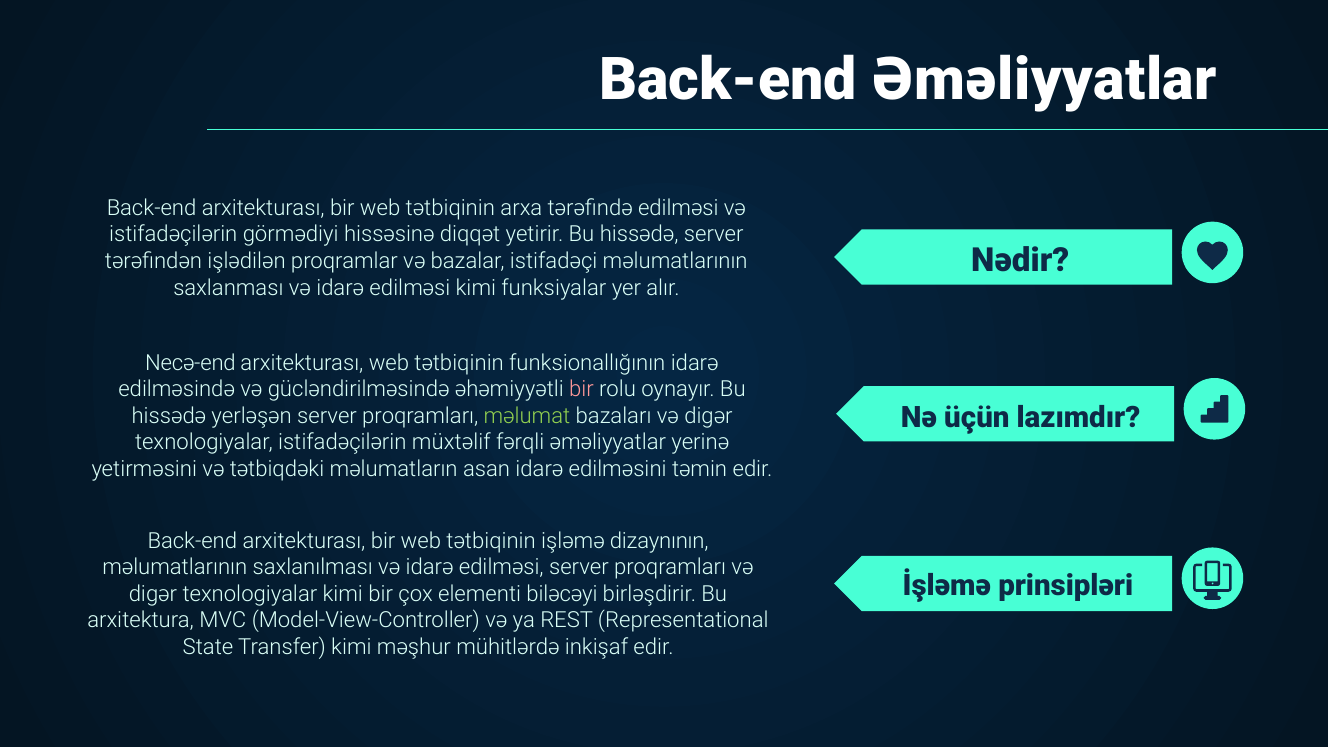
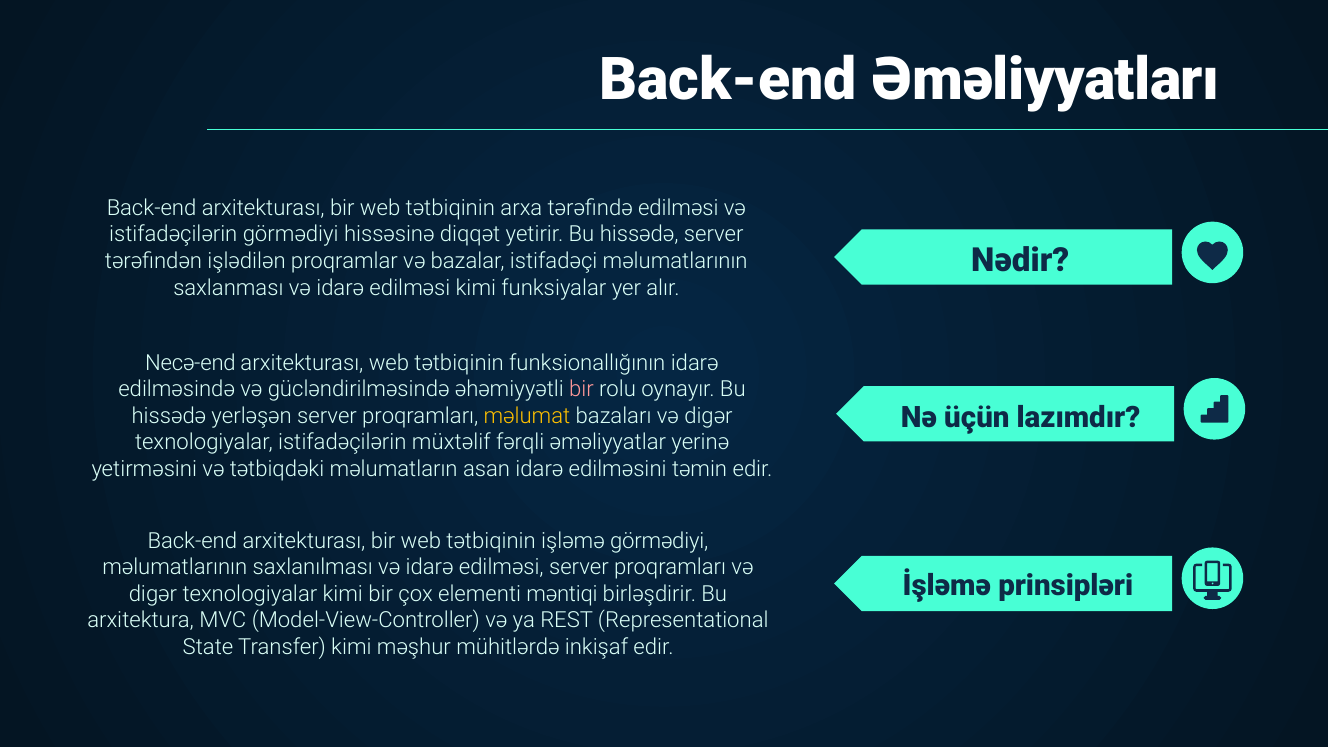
Back-end Əməliyyatlar: Əməliyyatlar -> Əməliyyatları (1045, 80)
məlumat colour: light green -> yellow (527, 416)
işləmə dizaynının: dizaynının -> görmədiyi (659, 541)
biləcəyi: biləcəyi -> məntiqi (562, 594)
